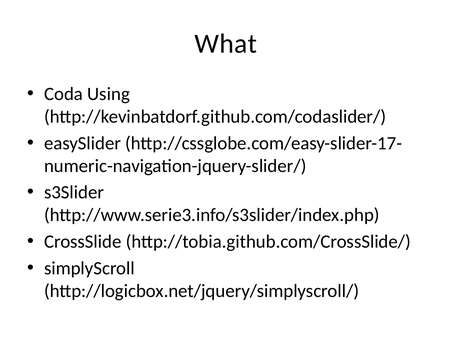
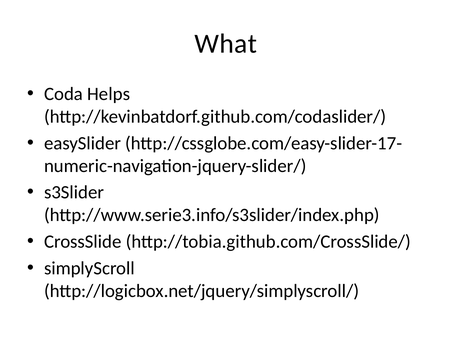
Using: Using -> Helps (109, 94)
